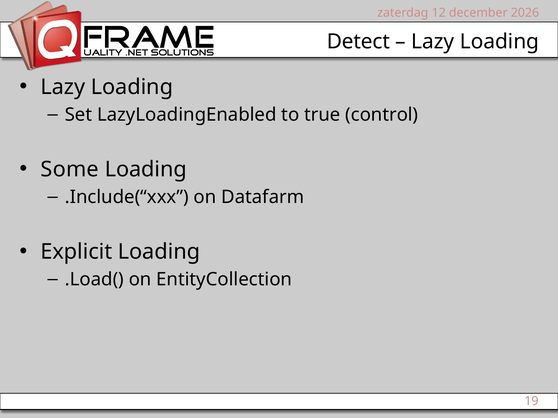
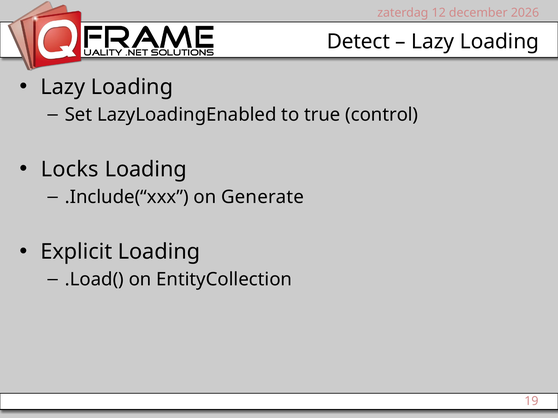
Some: Some -> Locks (70, 170)
Datafarm: Datafarm -> Generate (263, 197)
